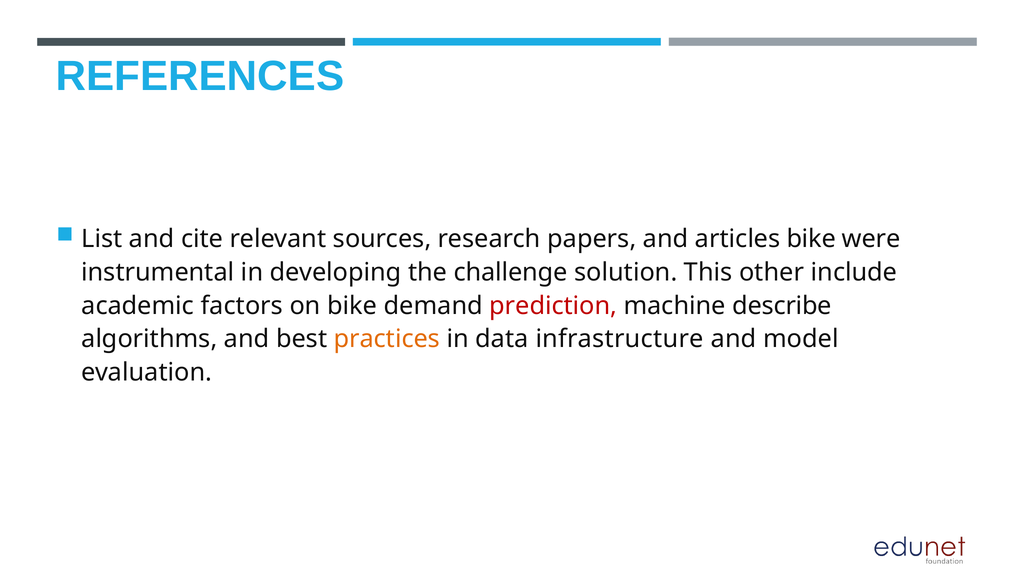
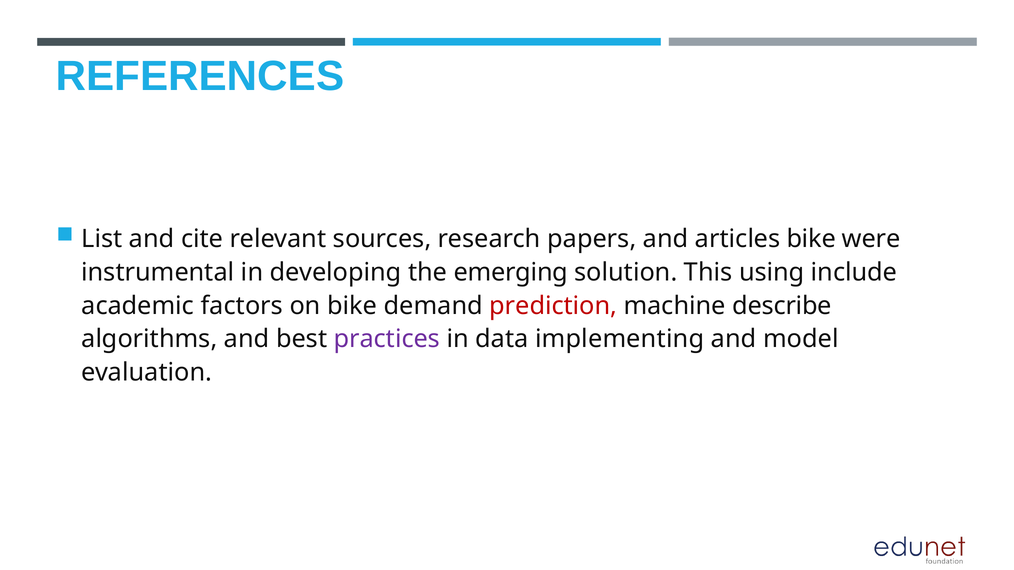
challenge: challenge -> emerging (511, 272)
other: other -> using (772, 272)
practices colour: orange -> purple (387, 339)
infrastructure: infrastructure -> implementing (620, 339)
